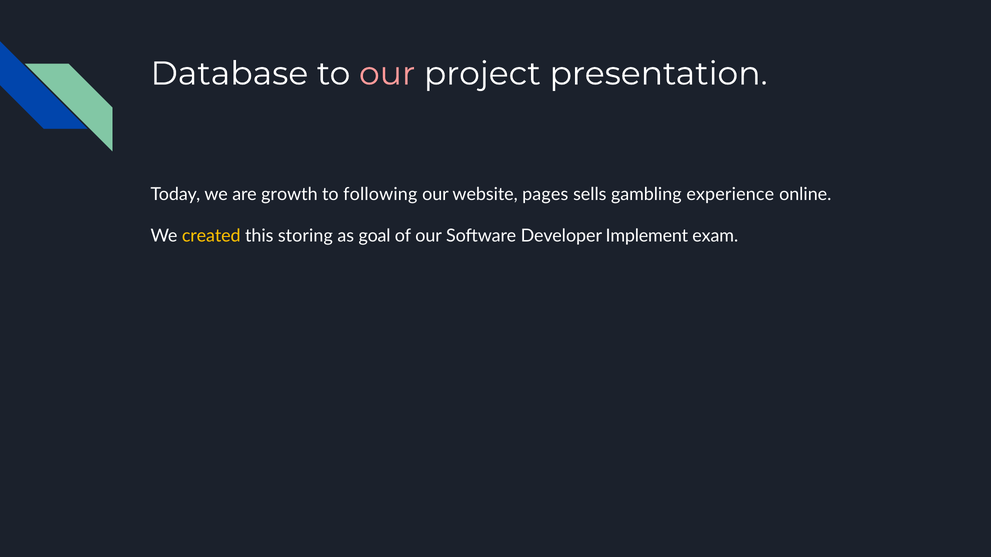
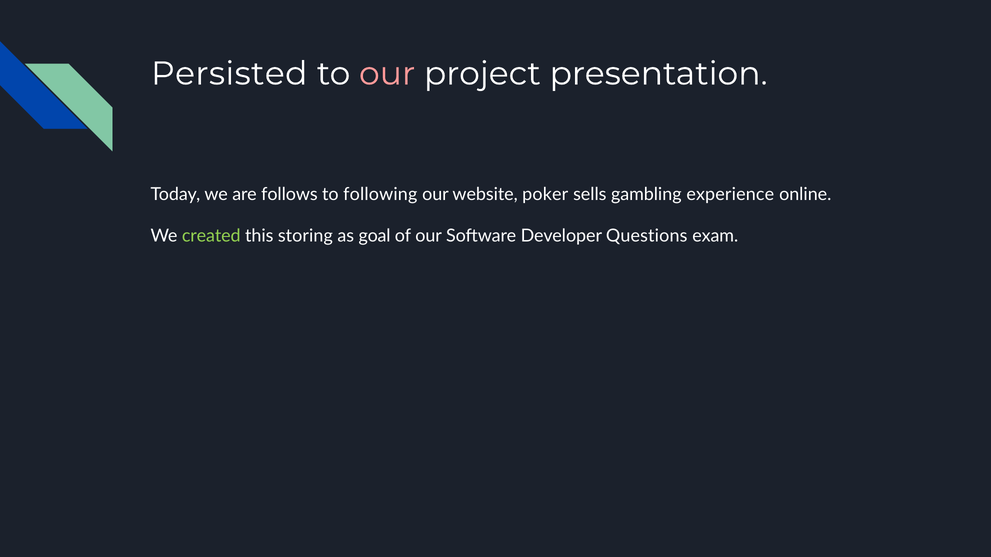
Database: Database -> Persisted (229, 74)
growth: growth -> follows (289, 195)
pages: pages -> poker (545, 195)
created colour: yellow -> light green (211, 236)
Implement: Implement -> Questions (647, 236)
